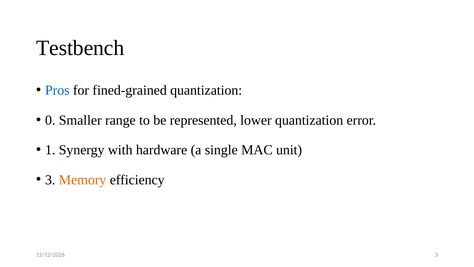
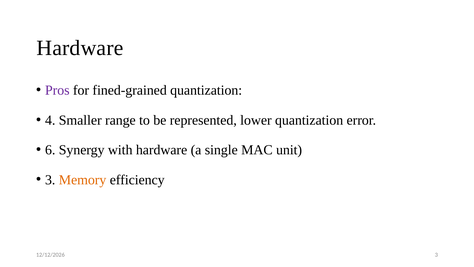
Testbench: Testbench -> Hardware (80, 48)
Pros colour: blue -> purple (57, 90)
0: 0 -> 4 (50, 120)
1: 1 -> 6 (50, 150)
